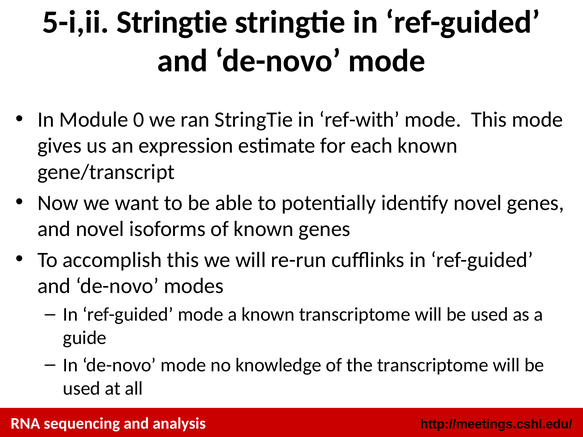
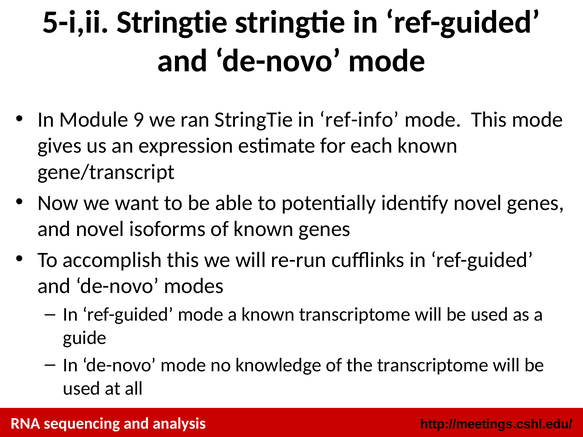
0: 0 -> 9 (139, 120)
ref-with: ref-with -> ref-info (359, 120)
